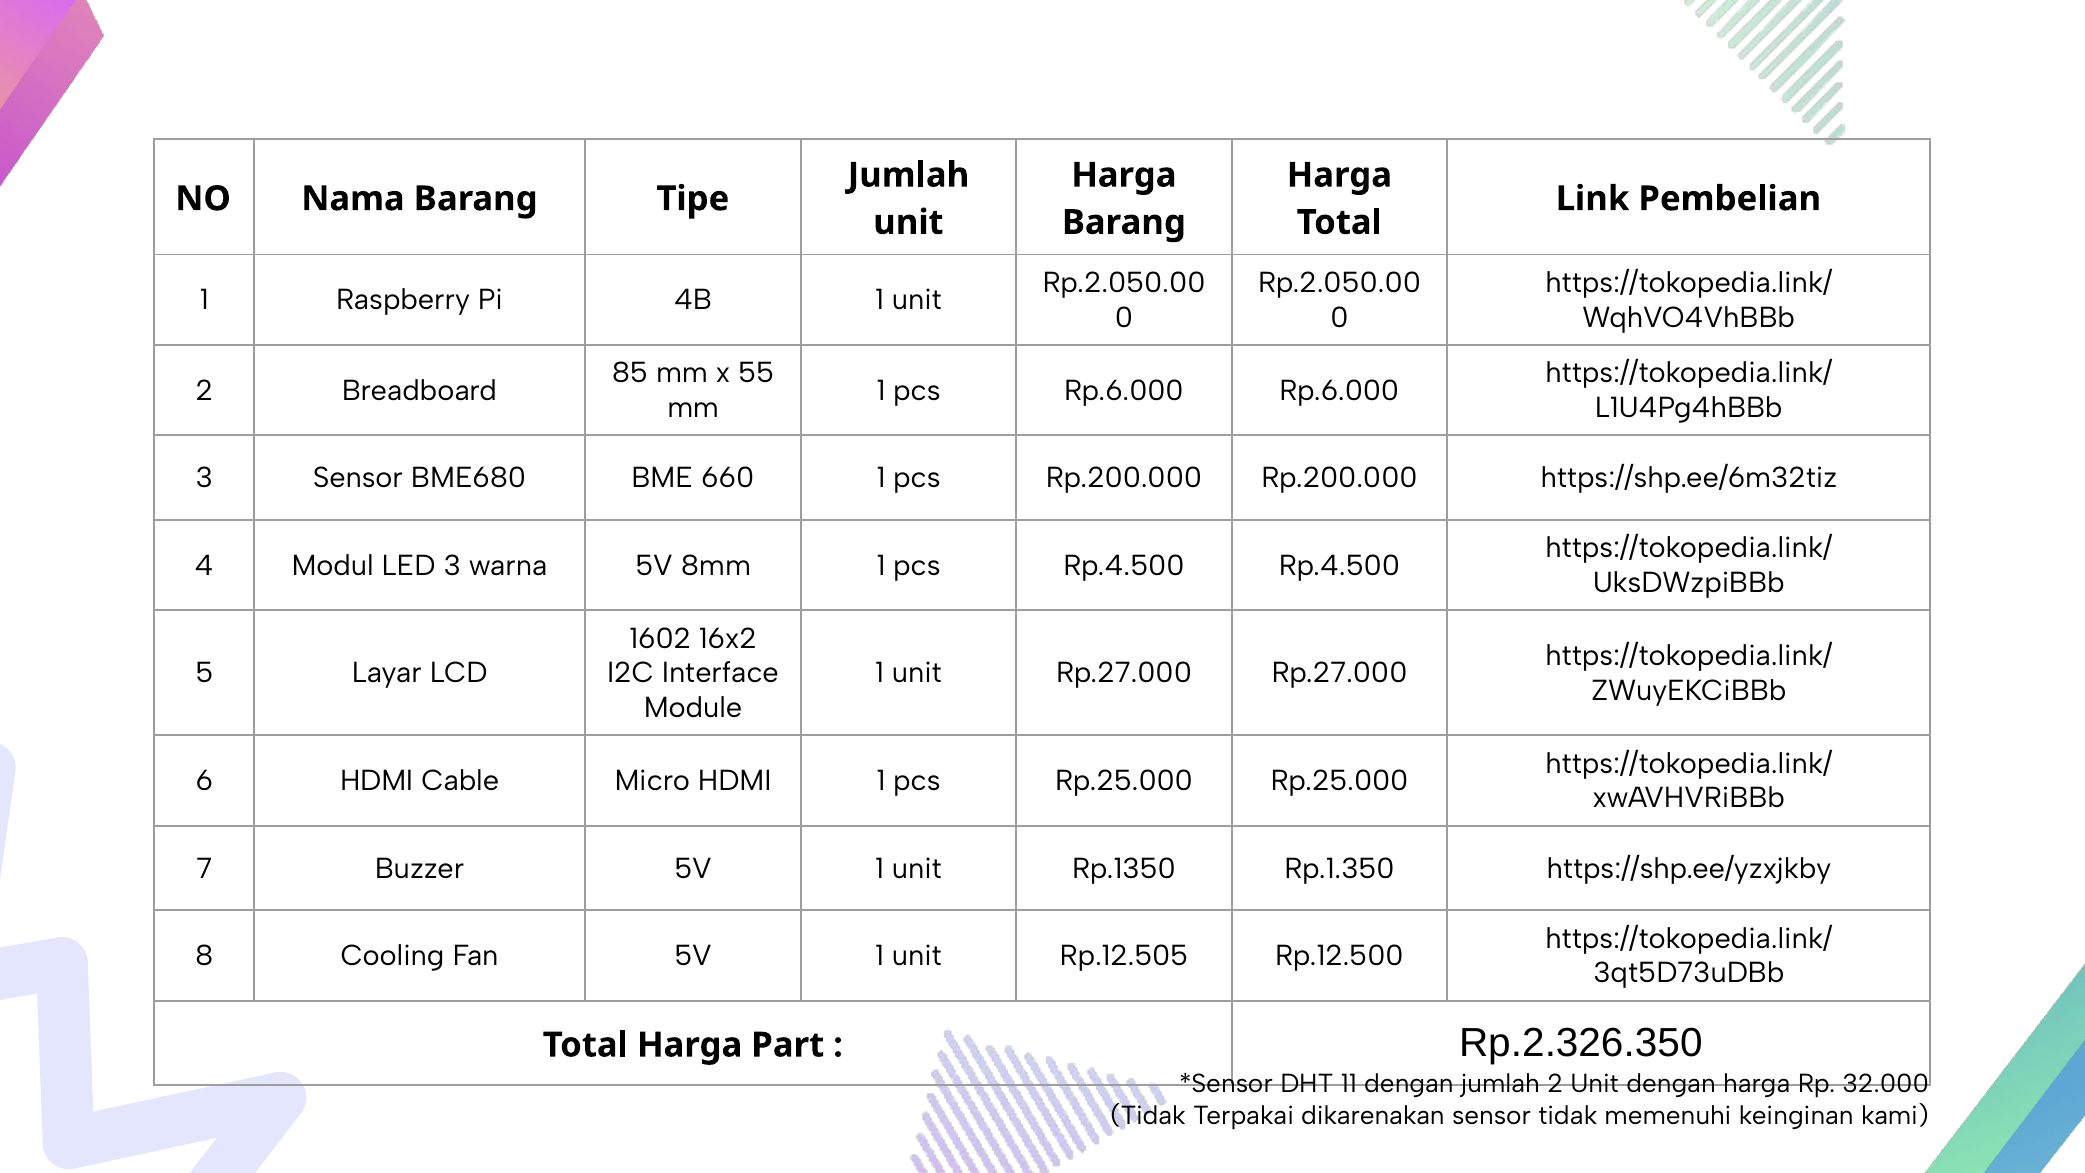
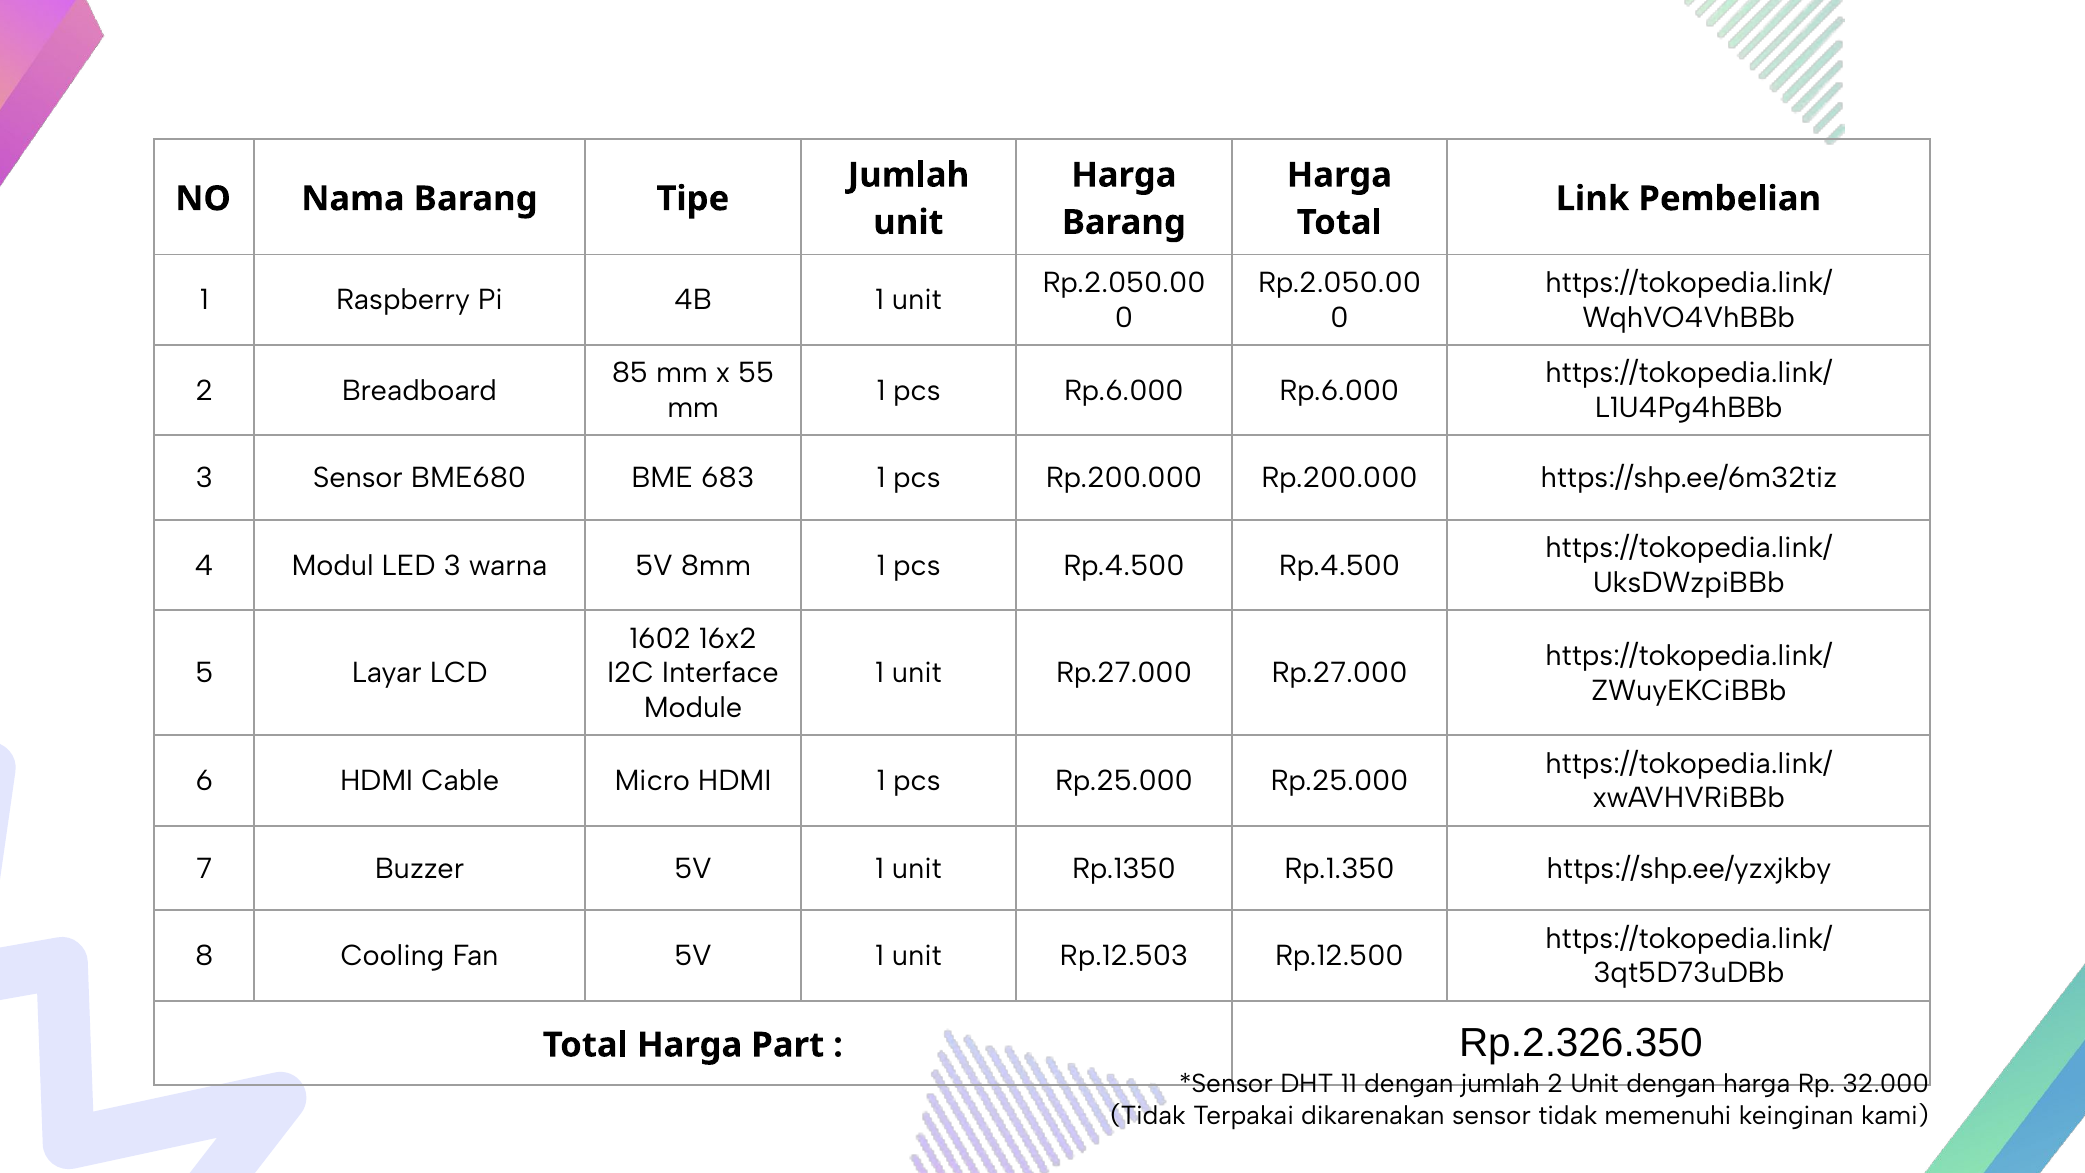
660: 660 -> 683 (728, 478)
Rp.12.505: Rp.12.505 -> Rp.12.503 (1124, 956)
